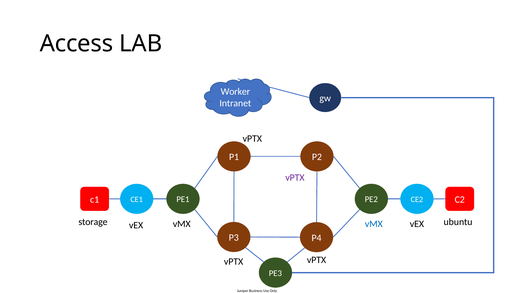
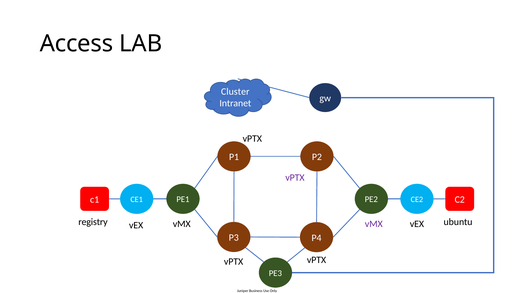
Worker: Worker -> Cluster (235, 92)
storage: storage -> registry (93, 222)
vMX colour: blue -> purple (374, 224)
